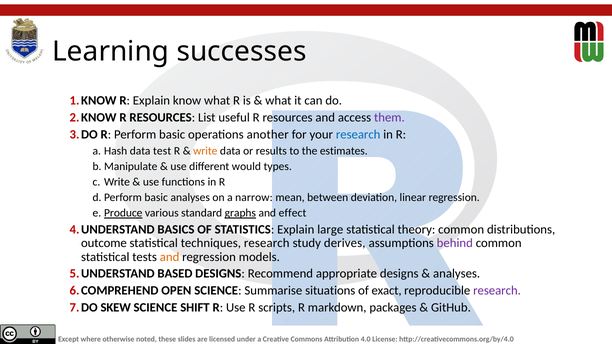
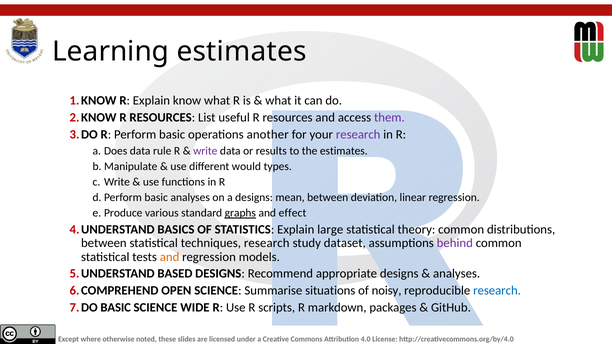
Learning successes: successes -> estimates (242, 51)
research colour: blue -> purple (358, 135)
Hash: Hash -> Does (116, 151)
test: test -> rule (162, 151)
write colour: orange -> purple (205, 151)
a narrow: narrow -> designs (254, 198)
Produce underline: present -> none (123, 213)
outcome: outcome -> between (104, 243)
derives: derives -> dataset (345, 243)
exact: exact -> noisy (387, 291)
research colour: purple -> blue (497, 291)
SKEW: SKEW -> BASIC (116, 308)
SHIFT: SHIFT -> WIDE (195, 308)
